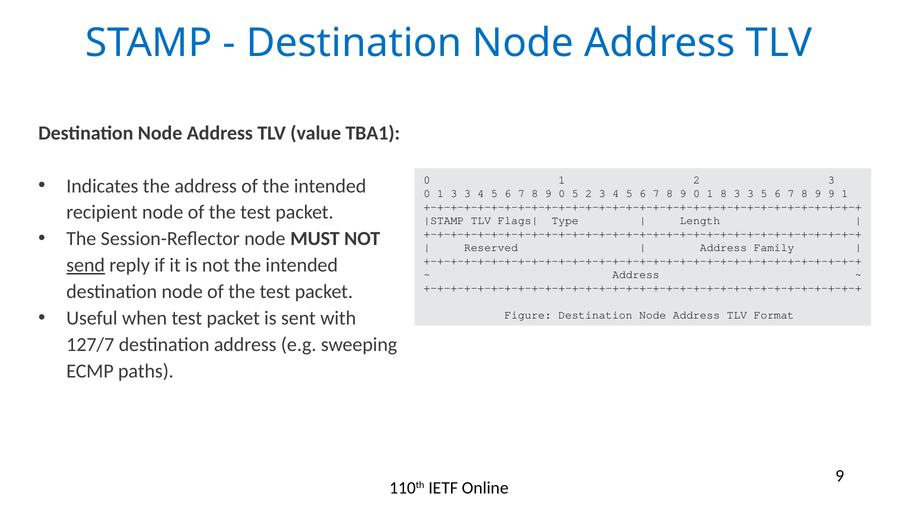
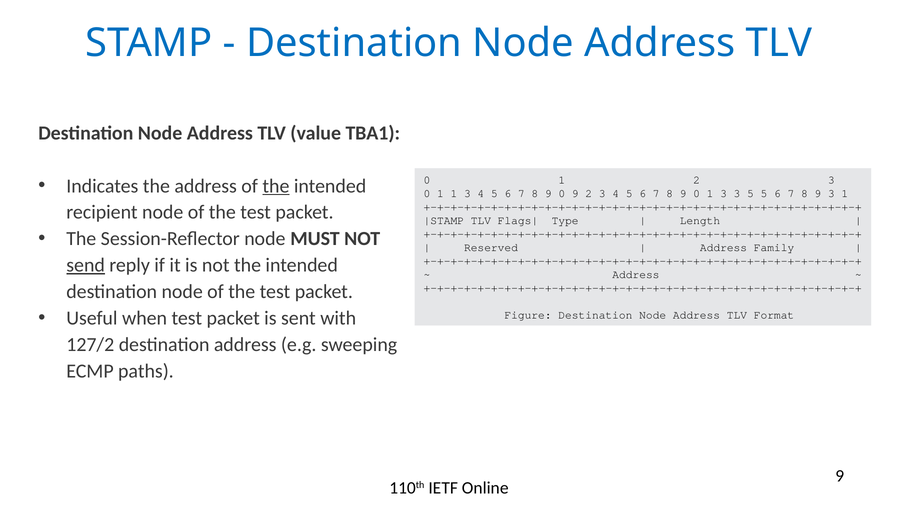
the underline: none -> present (276, 186)
1 3: 3 -> 1 (454, 194)
0 5: 5 -> 9 (575, 194)
0 1 8: 8 -> 3 (724, 194)
3: 3 -> 5 (750, 194)
9 9: 9 -> 3 (831, 194)
127/7: 127/7 -> 127/2 (90, 345)
